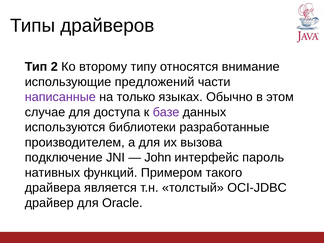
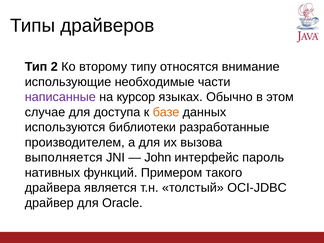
предложений: предложений -> необходимые (155, 82)
только: только -> курсор (136, 97)
базе colour: purple -> orange (166, 112)
подключение: подключение -> выполняется (64, 158)
